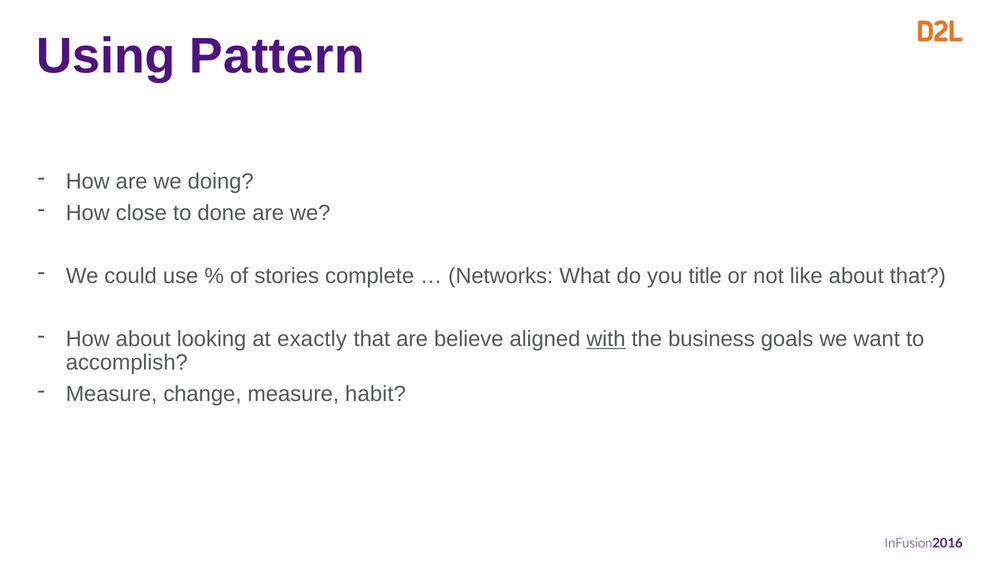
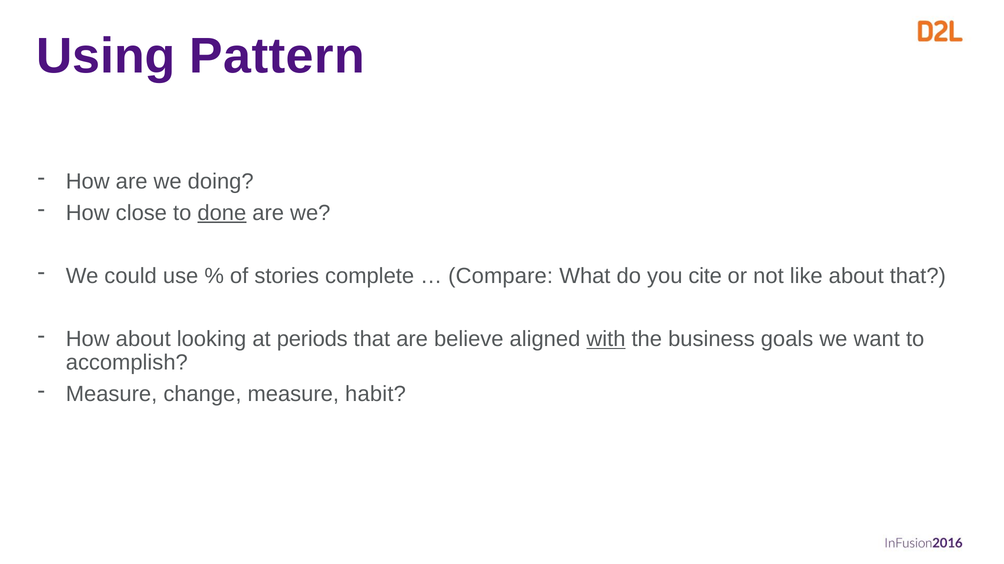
done underline: none -> present (222, 213)
Networks: Networks -> Compare (501, 276)
title: title -> cite (705, 276)
exactly: exactly -> periods (312, 339)
